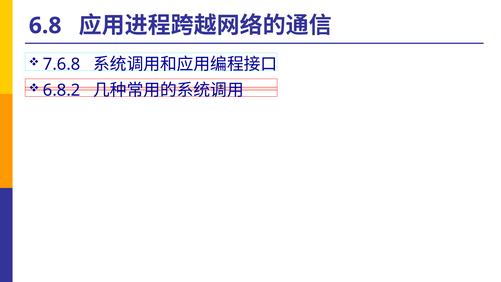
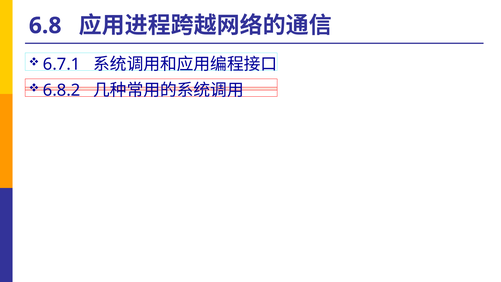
7.6.8: 7.6.8 -> 6.7.1 (62, 64)
